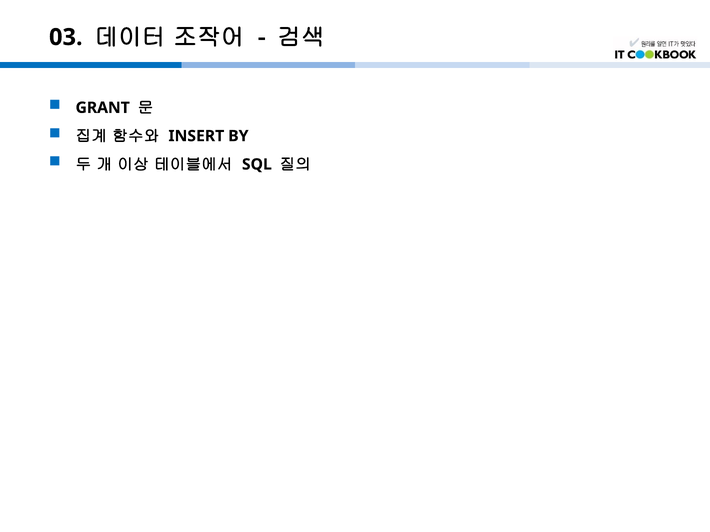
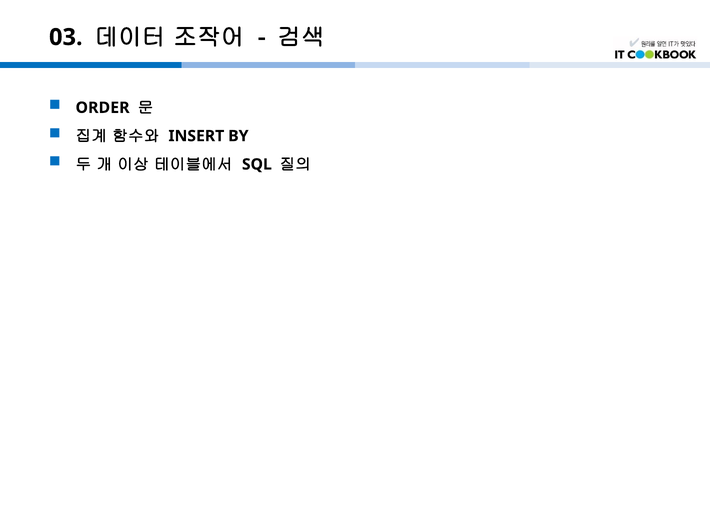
GRANT: GRANT -> ORDER (103, 108)
